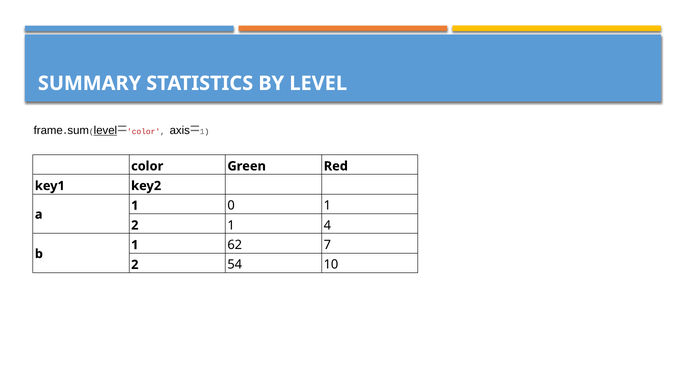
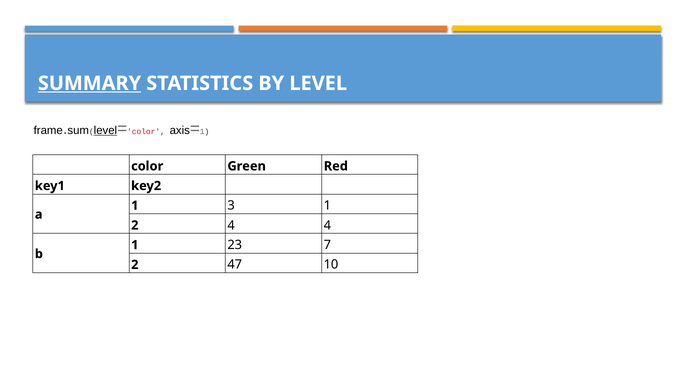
SUMMARY underline: none -> present (89, 83)
0: 0 -> 3 (231, 206)
1: 1 -> 4 (231, 225)
62: 62 -> 23 (235, 245)
54: 54 -> 47 (235, 265)
